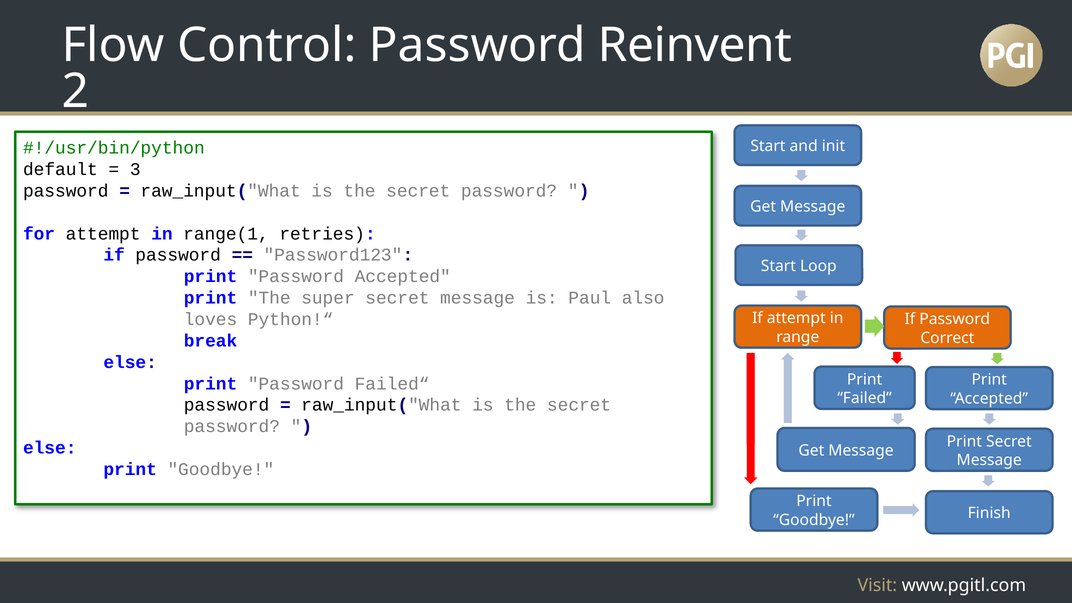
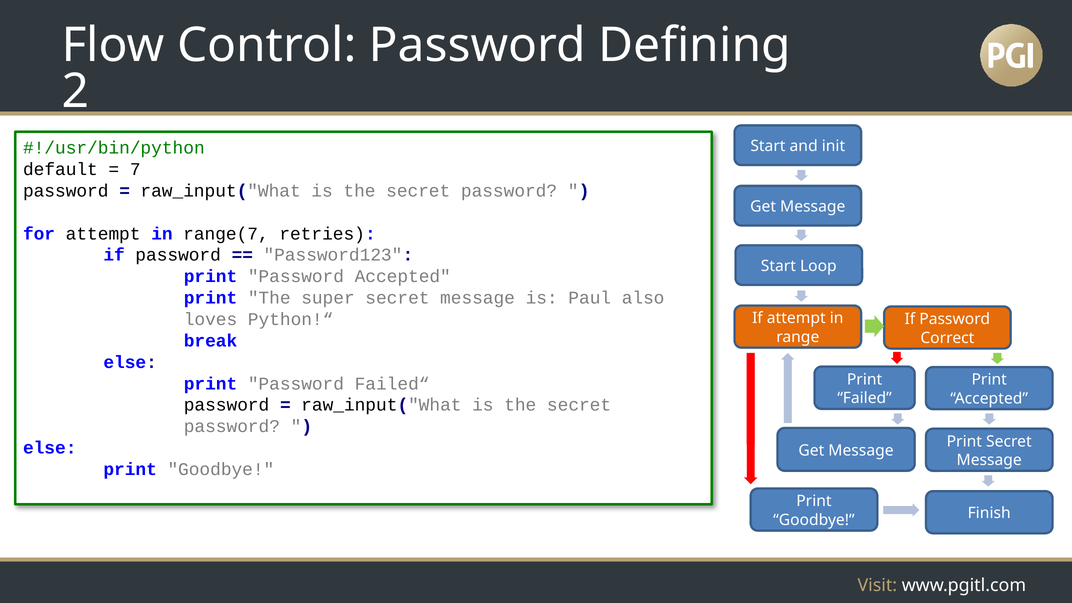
Reinvent: Reinvent -> Defining (695, 45)
3: 3 -> 7 (135, 169)
range(1: range(1 -> range(7 (226, 234)
